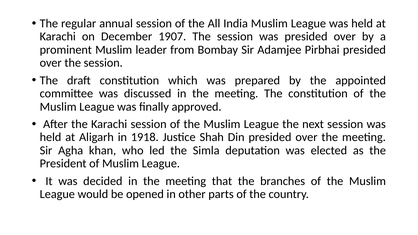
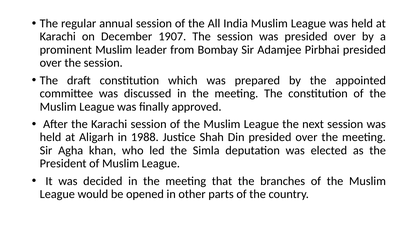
1918: 1918 -> 1988 (145, 137)
